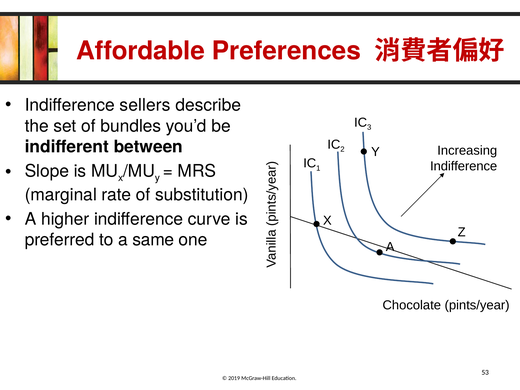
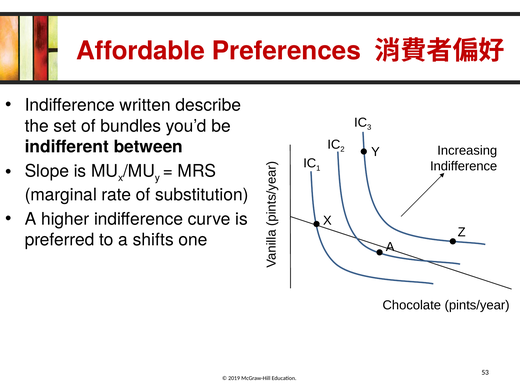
sellers: sellers -> written (145, 105)
same: same -> shifts (153, 240)
